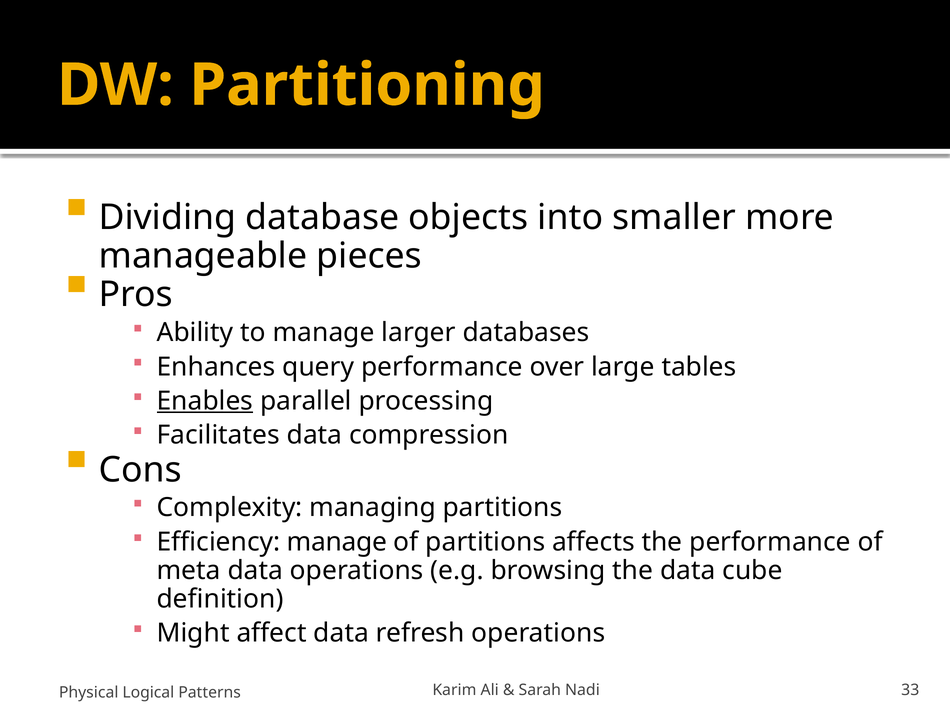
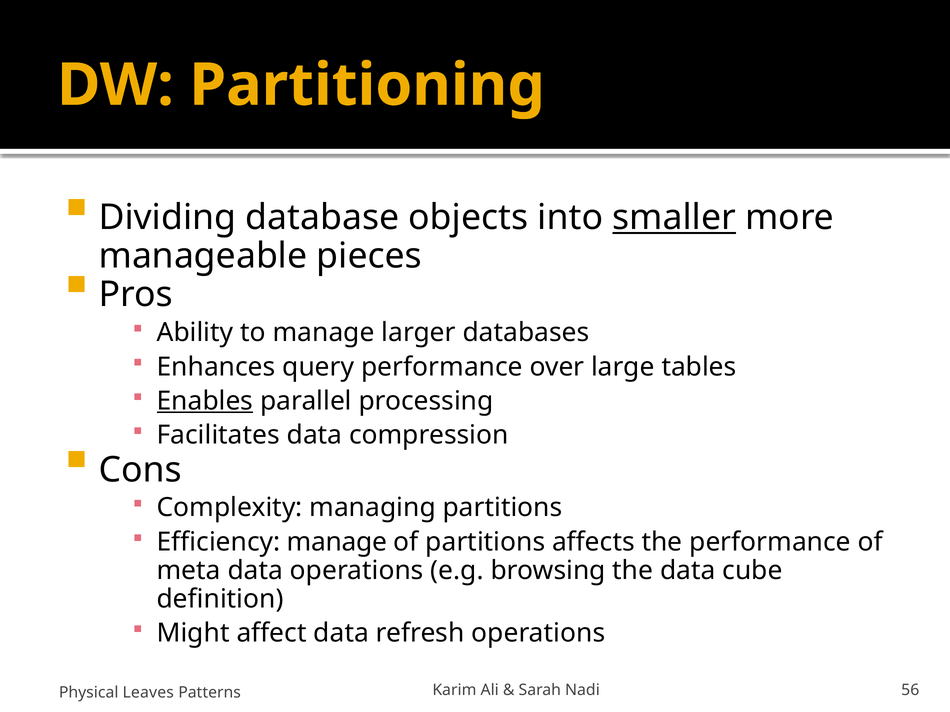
smaller underline: none -> present (674, 218)
33: 33 -> 56 (910, 690)
Logical: Logical -> Leaves (148, 693)
